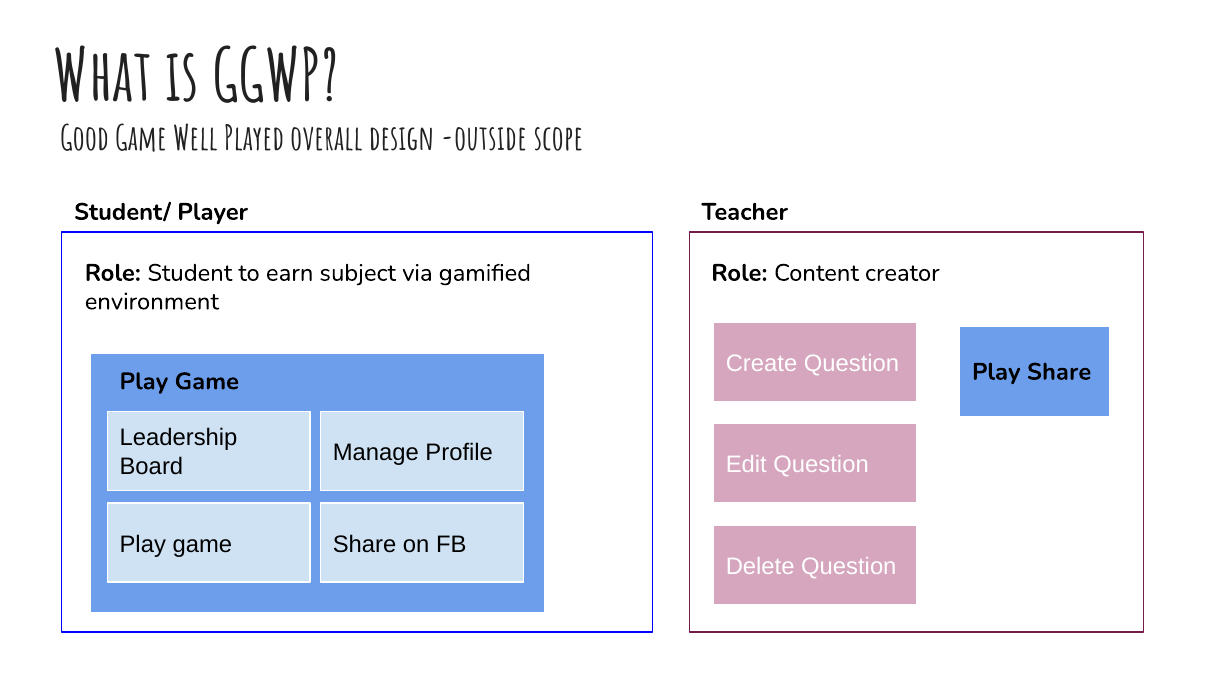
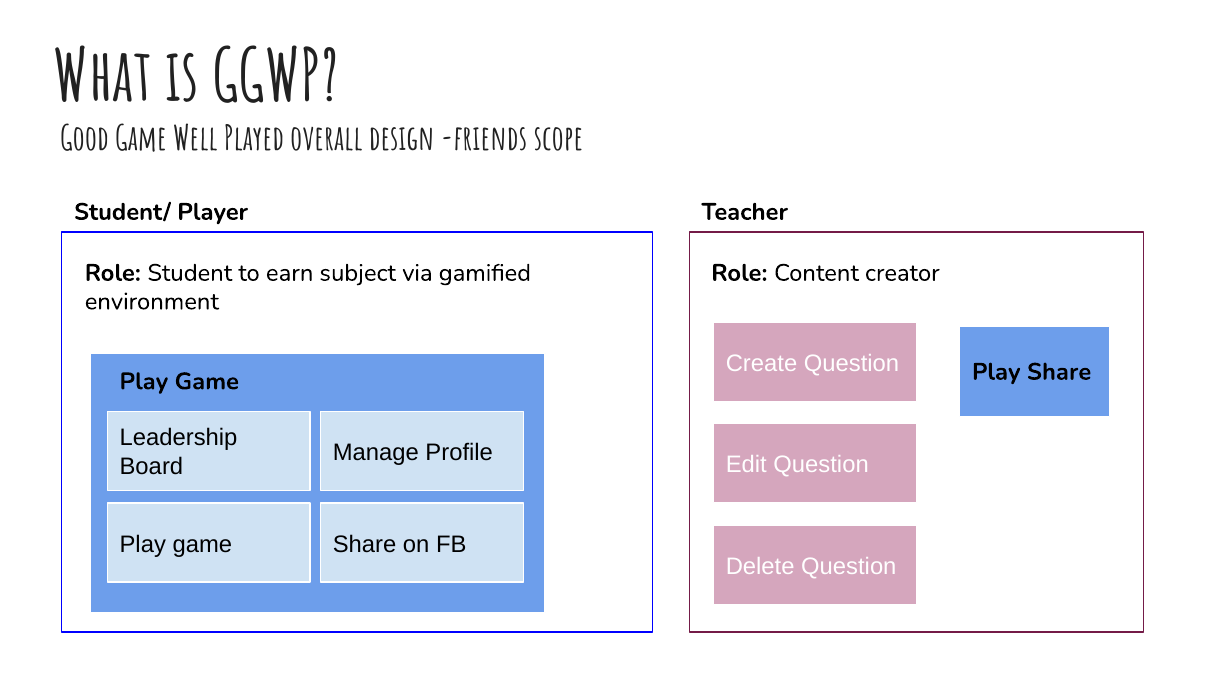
outside: outside -> friends (484, 139)
